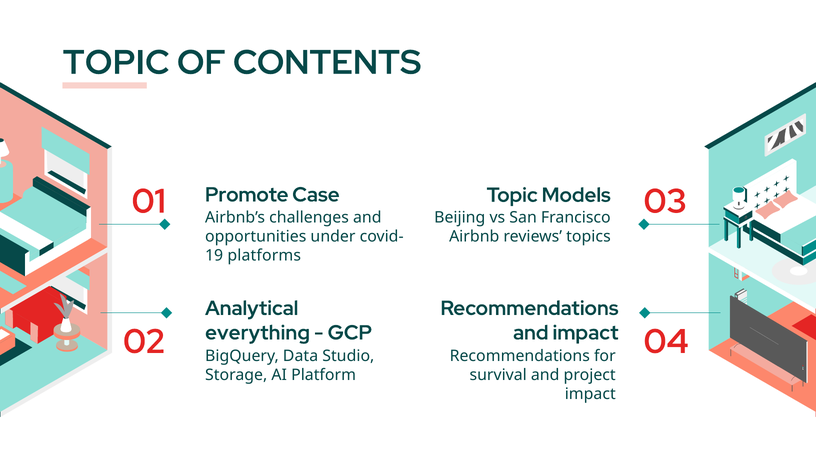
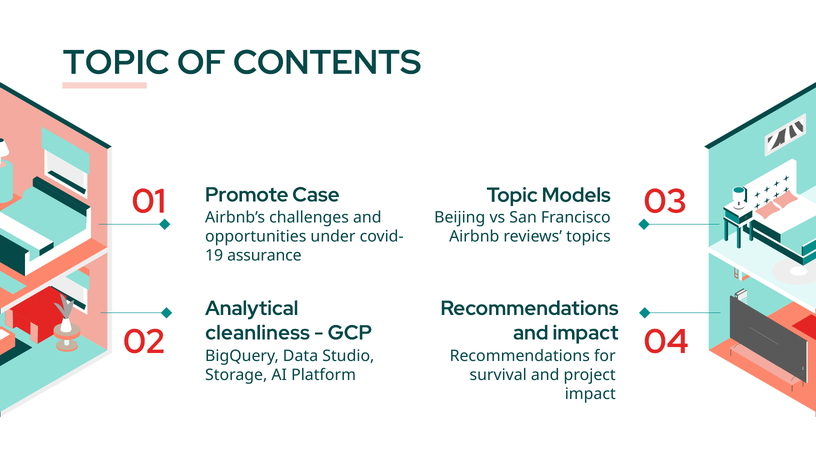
platforms: platforms -> assurance (264, 256)
everything: everything -> cleanliness (258, 333)
